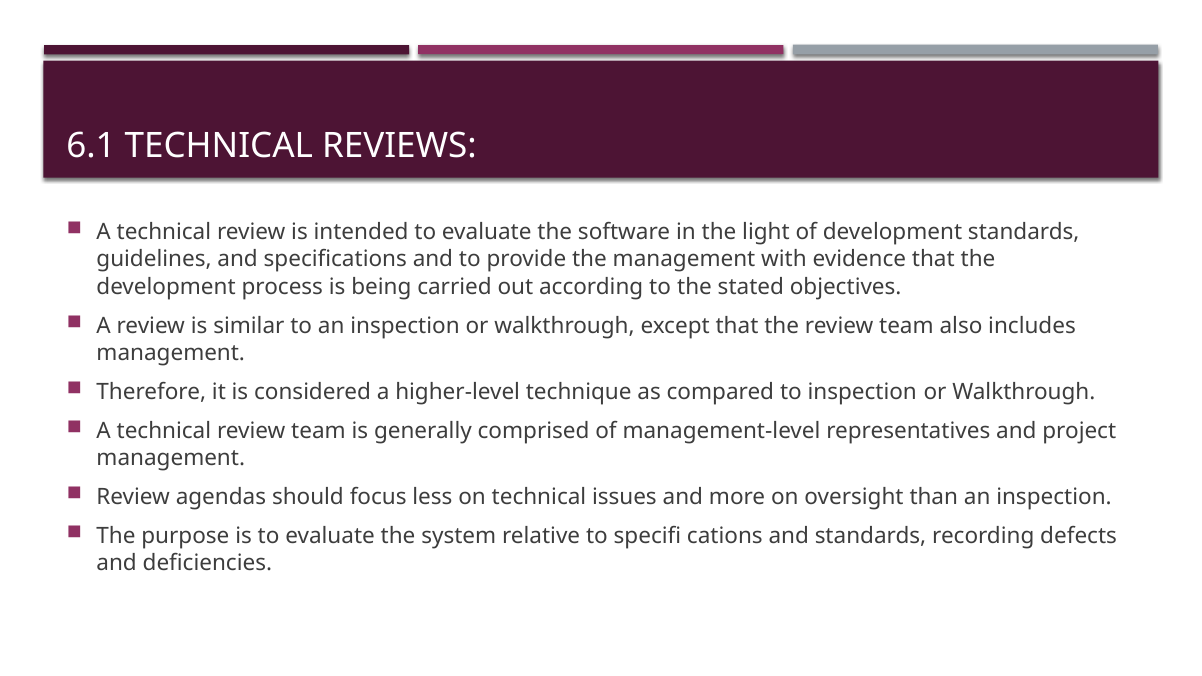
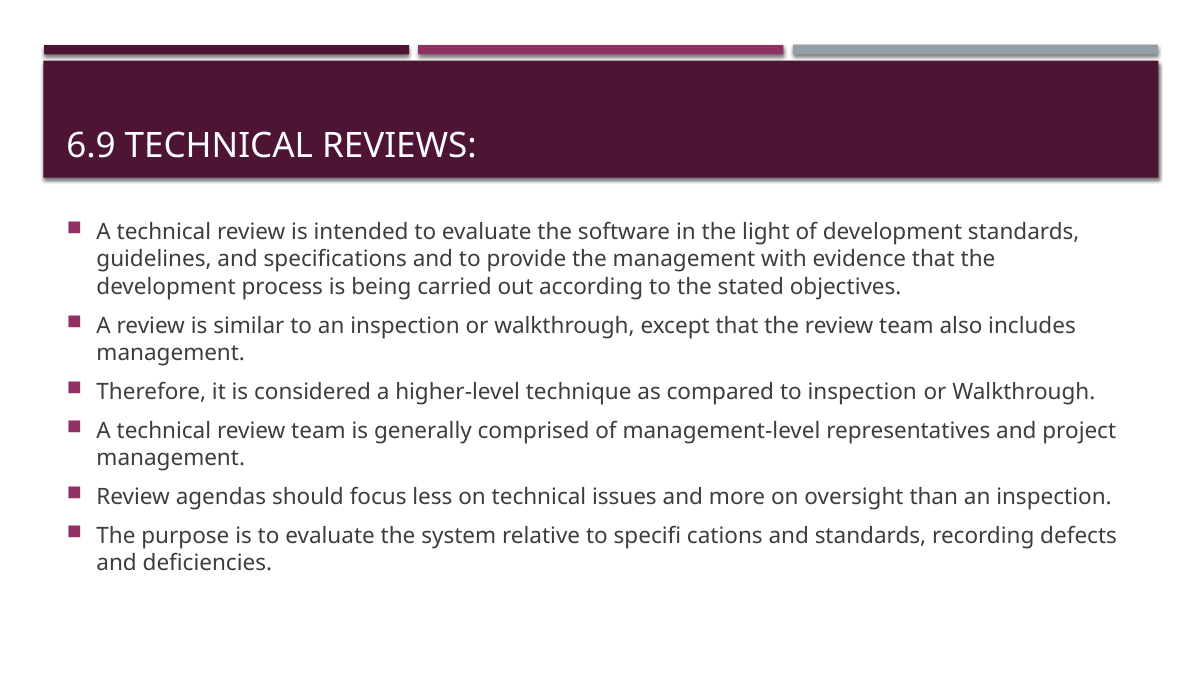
6.1: 6.1 -> 6.9 (91, 146)
